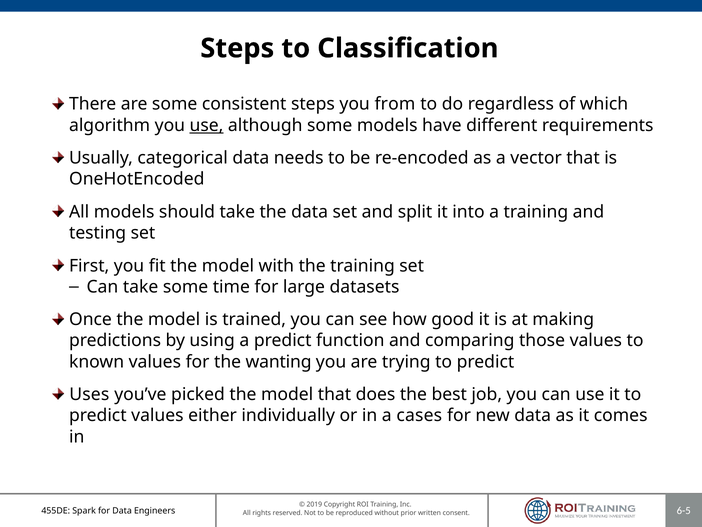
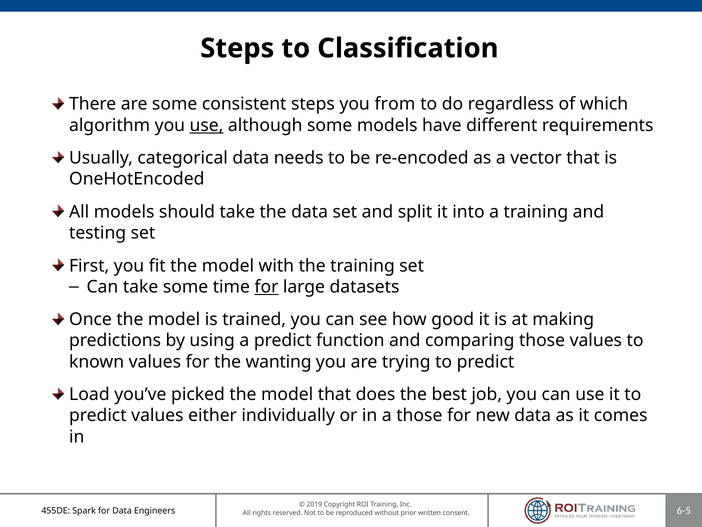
for underline: none -> present (266, 287)
Uses: Uses -> Load (89, 394)
a cases: cases -> those (419, 415)
